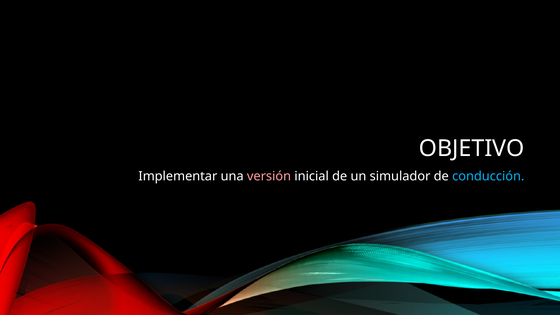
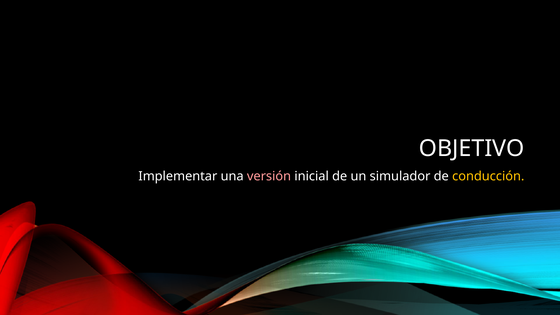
conducción colour: light blue -> yellow (488, 176)
